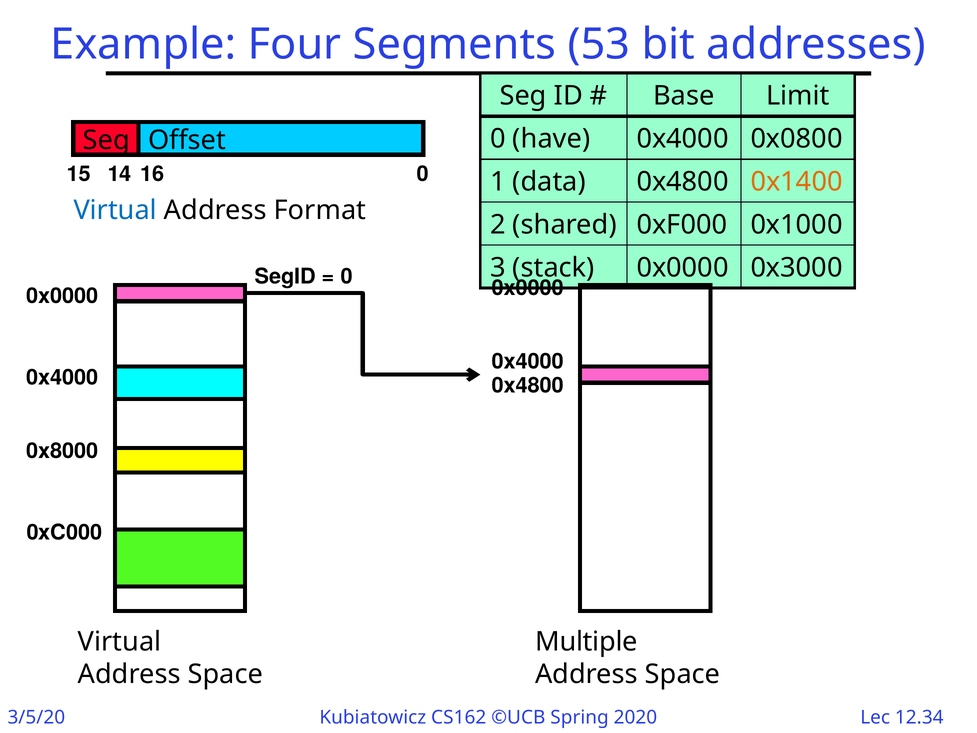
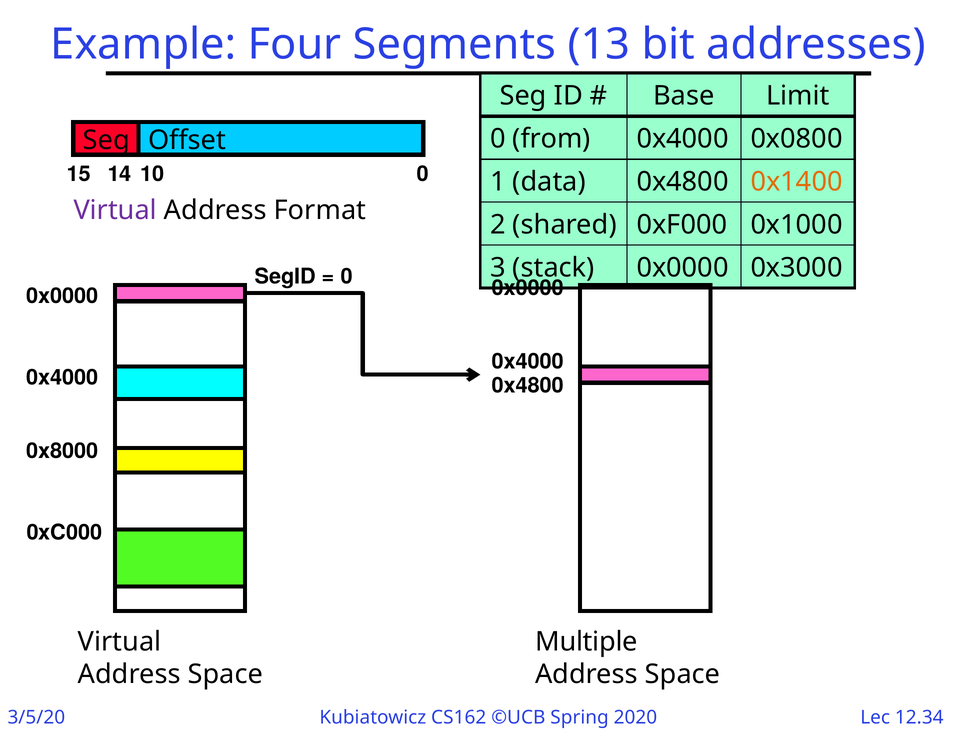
53: 53 -> 13 (599, 44)
have: have -> from (552, 139)
16: 16 -> 10 (152, 174)
Virtual colour: blue -> purple (115, 210)
